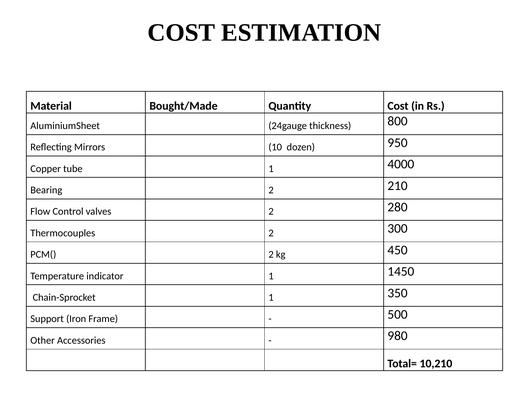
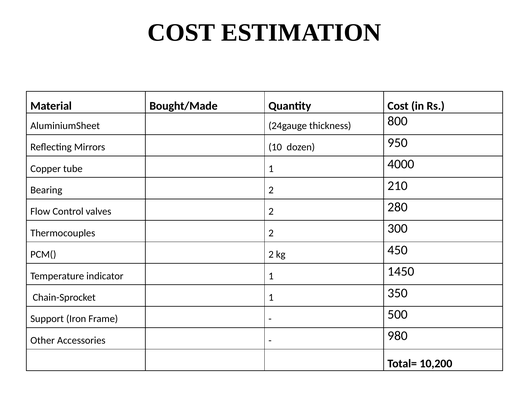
10,210: 10,210 -> 10,200 (436, 363)
